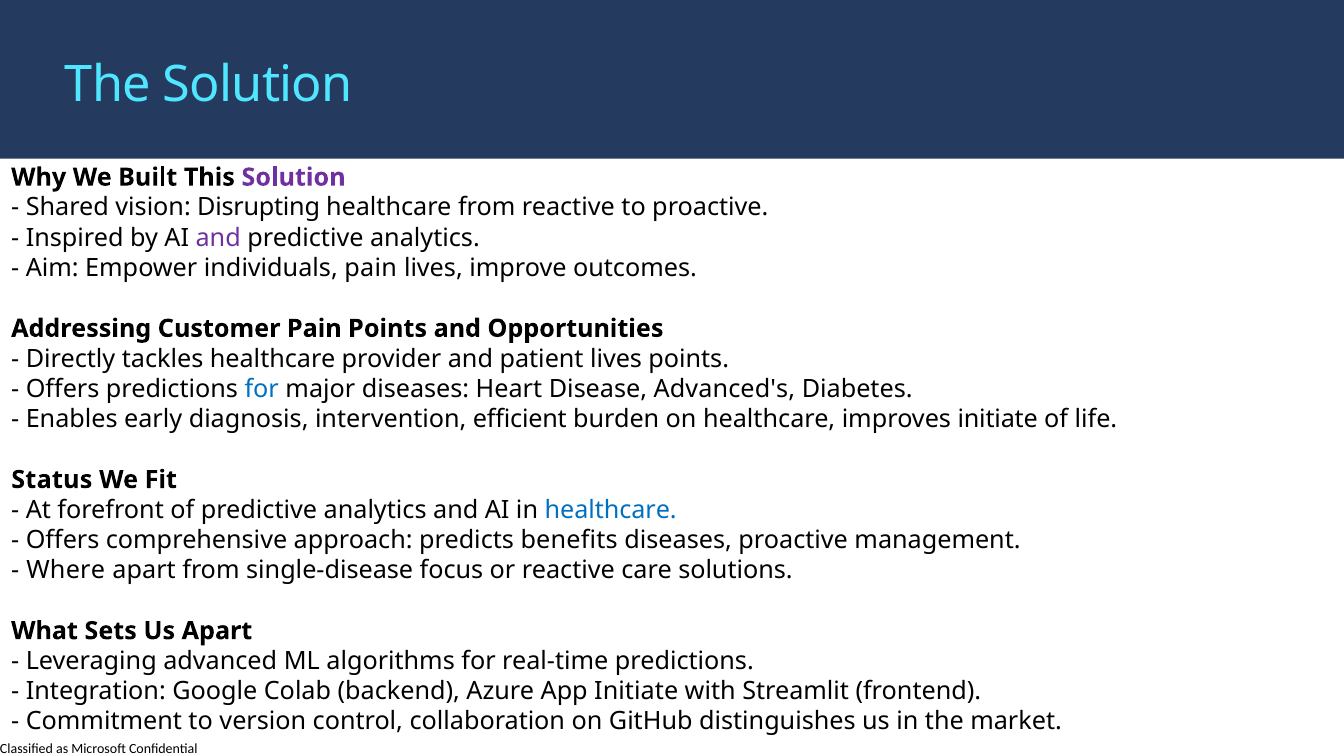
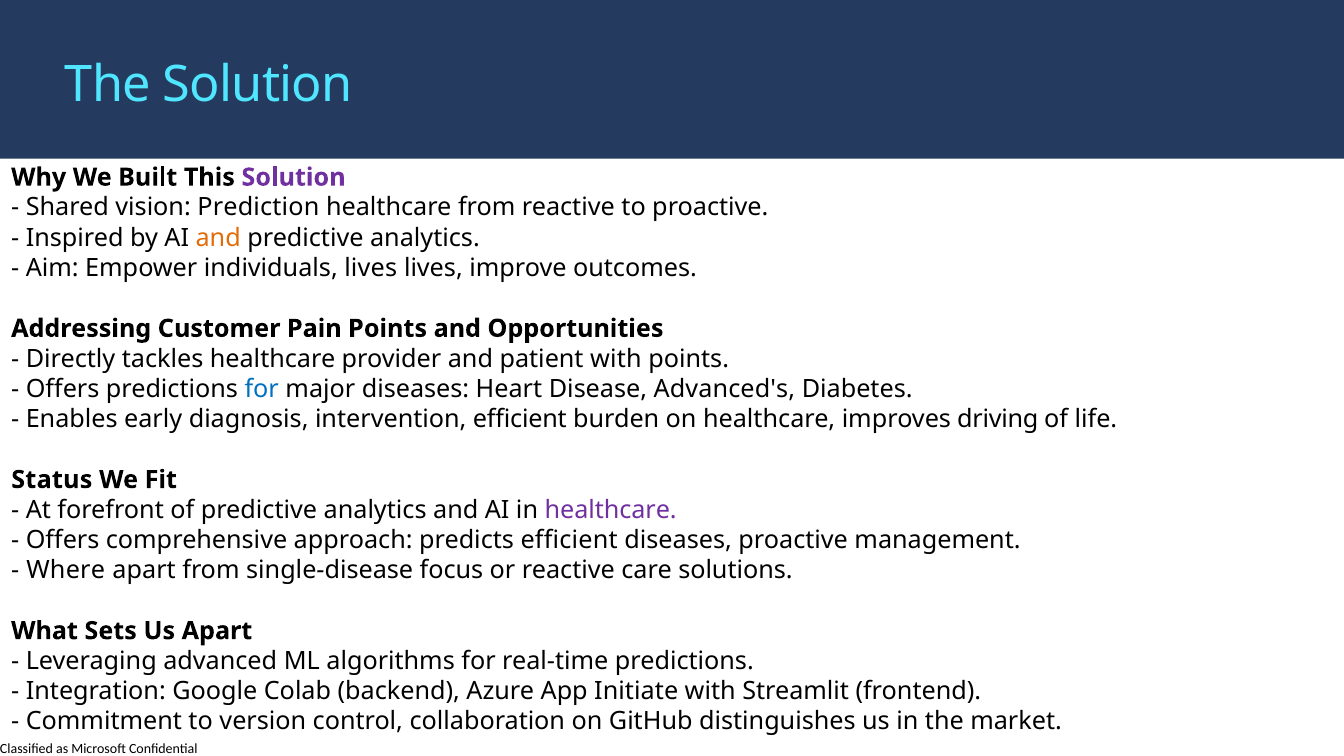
Disrupting: Disrupting -> Prediction (258, 208)
and colour: purple -> orange (218, 238)
individuals pain: pain -> lives (371, 268)
patient lives: lives -> with (616, 359)
improves initiate: initiate -> driving (998, 419)
healthcare colour: blue -> purple (611, 510)
predicts benefits: benefits -> efficient (569, 540)
